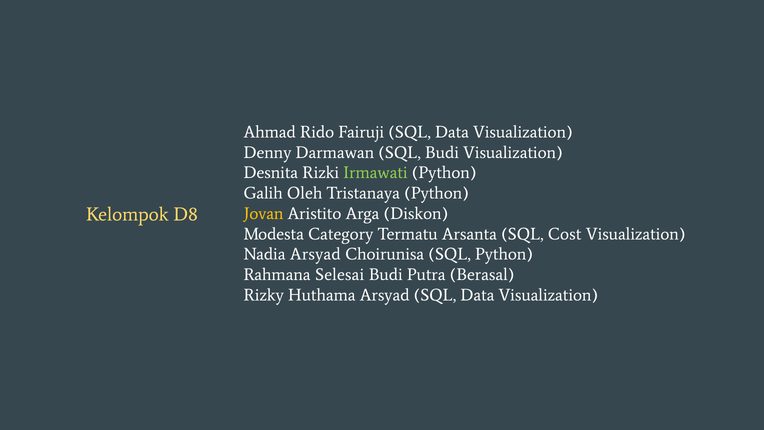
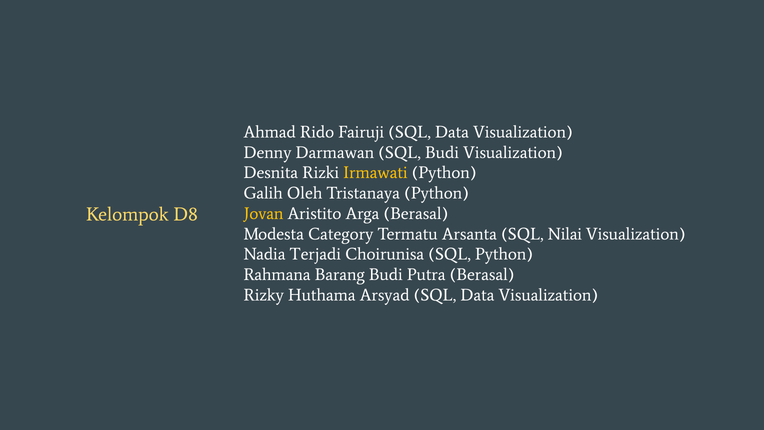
Irmawati colour: light green -> yellow (376, 173)
Arga Diskon: Diskon -> Berasal (416, 213)
Cost: Cost -> Nilai (565, 234)
Nadia Arsyad: Arsyad -> Terjadi (315, 254)
Selesai: Selesai -> Barang (340, 275)
